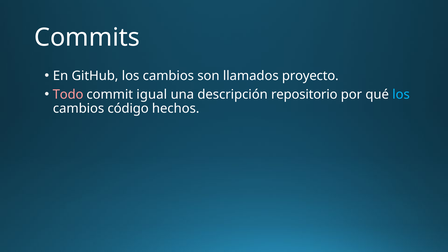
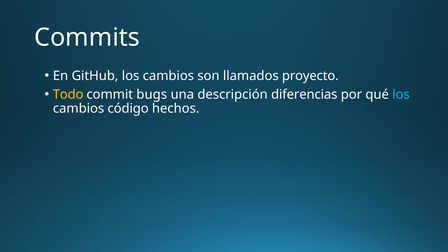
Todo colour: pink -> yellow (68, 95)
igual: igual -> bugs (152, 95)
repositorio: repositorio -> diferencias (304, 95)
